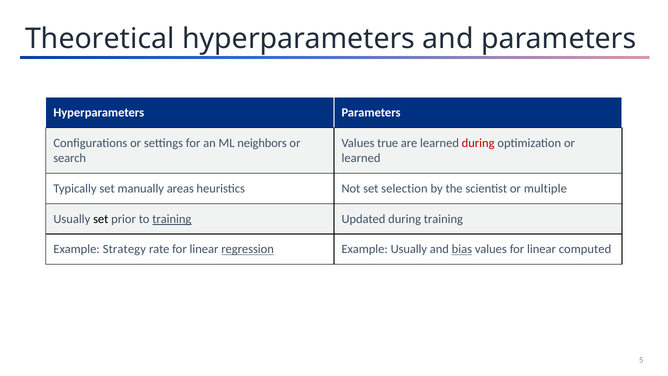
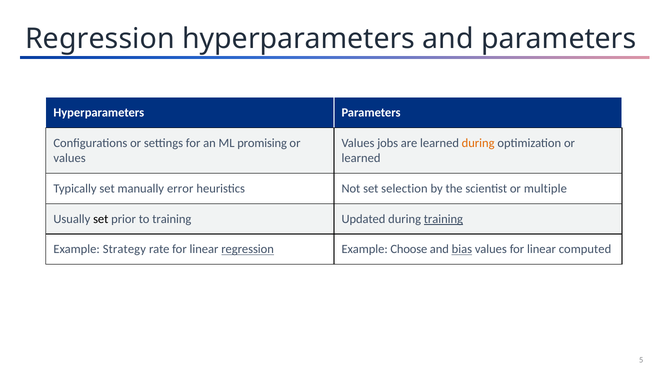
Theoretical: Theoretical -> Regression (100, 39)
neighbors: neighbors -> promising (262, 143)
true: true -> jobs (388, 143)
during colour: red -> orange (478, 143)
search: search -> values (70, 158)
areas: areas -> error (180, 189)
training underline: present -> none (172, 219)
training underline: none -> present (443, 219)
Example Usually: Usually -> Choose (409, 249)
